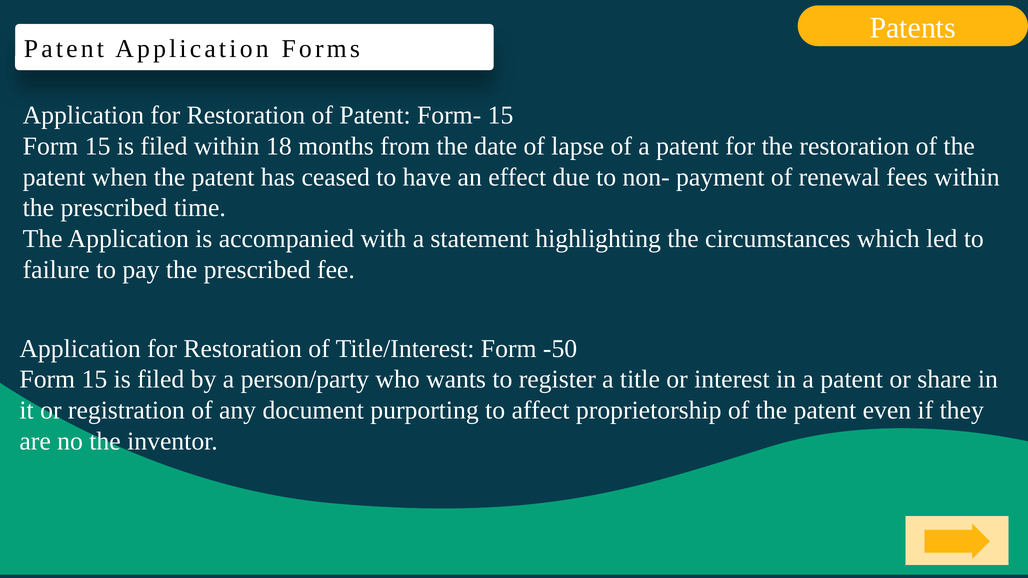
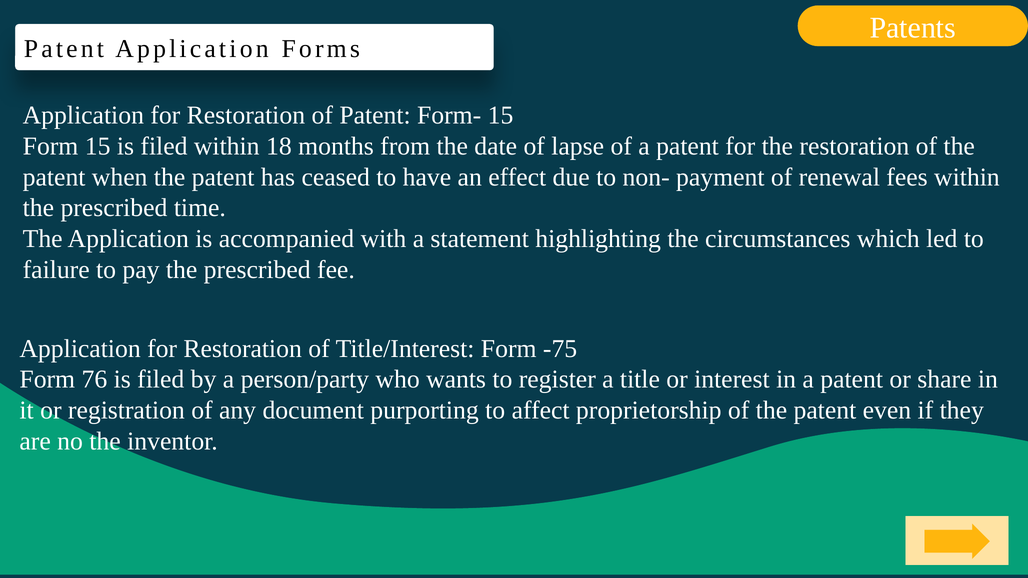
-50: -50 -> -75 (560, 349)
15: 15 -> 76 (94, 380)
